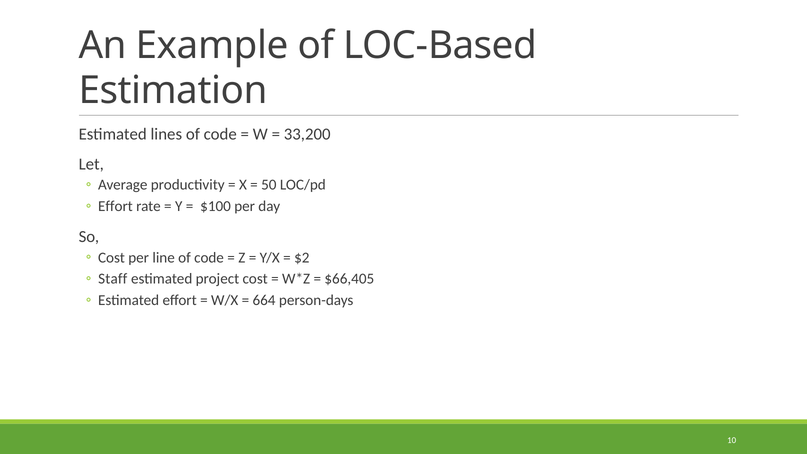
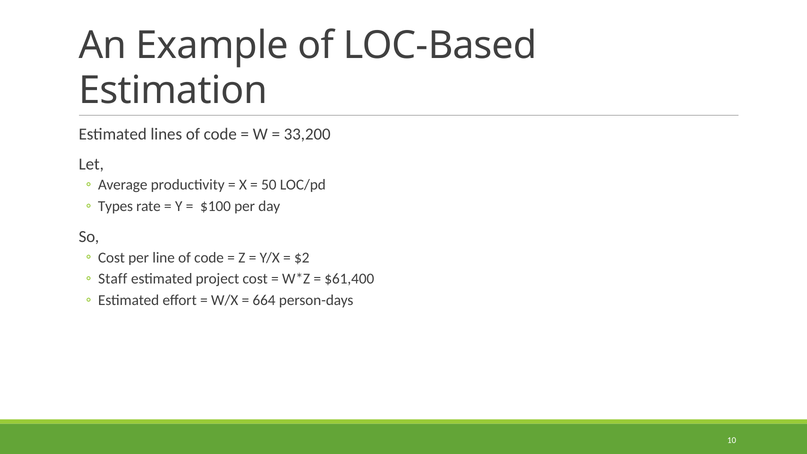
Effort: Effort -> Types (115, 206)
$66,405: $66,405 -> $61,400 (349, 279)
